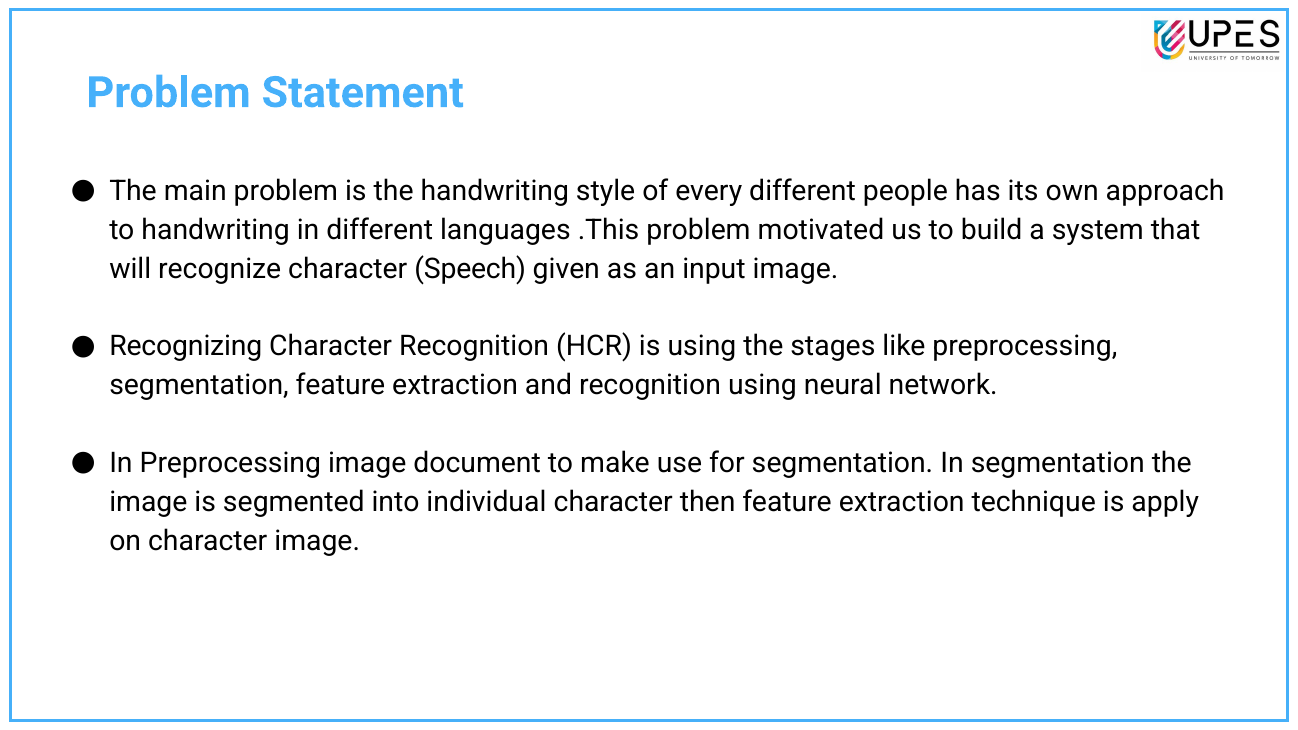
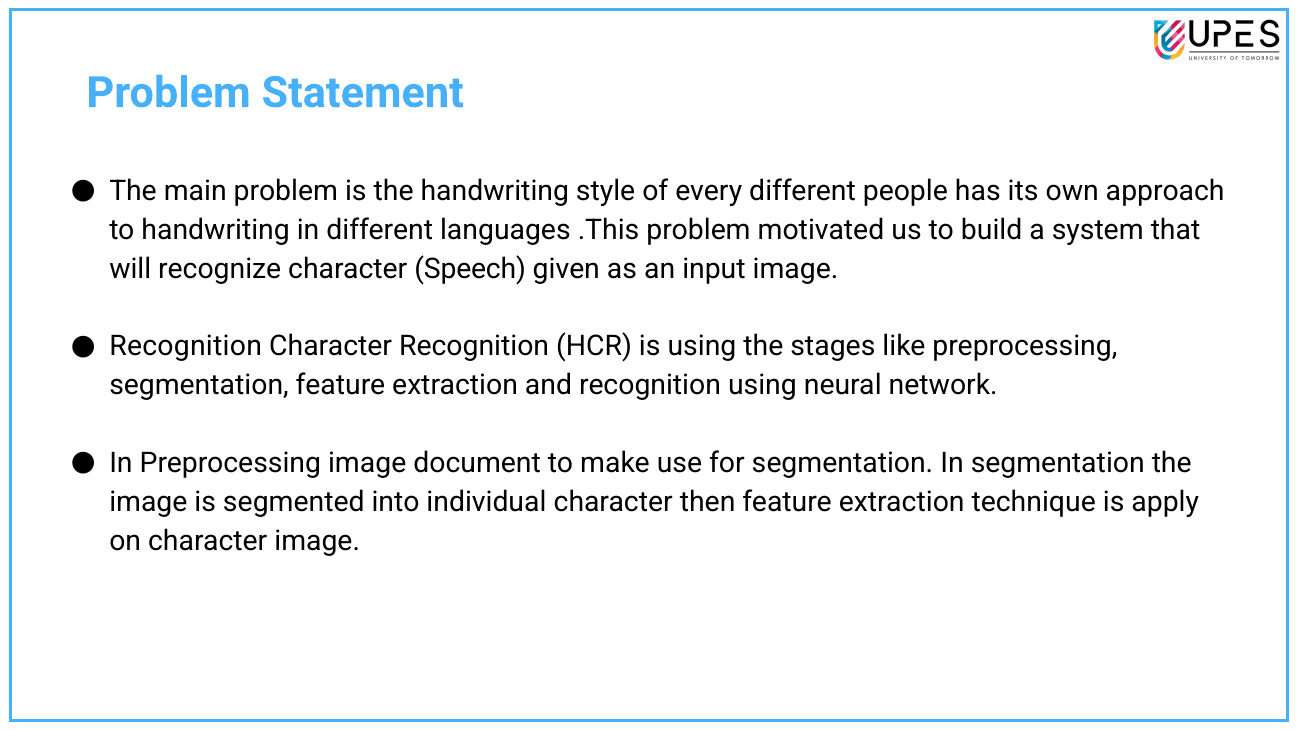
Recognizing: Recognizing -> Recognition (186, 347)
